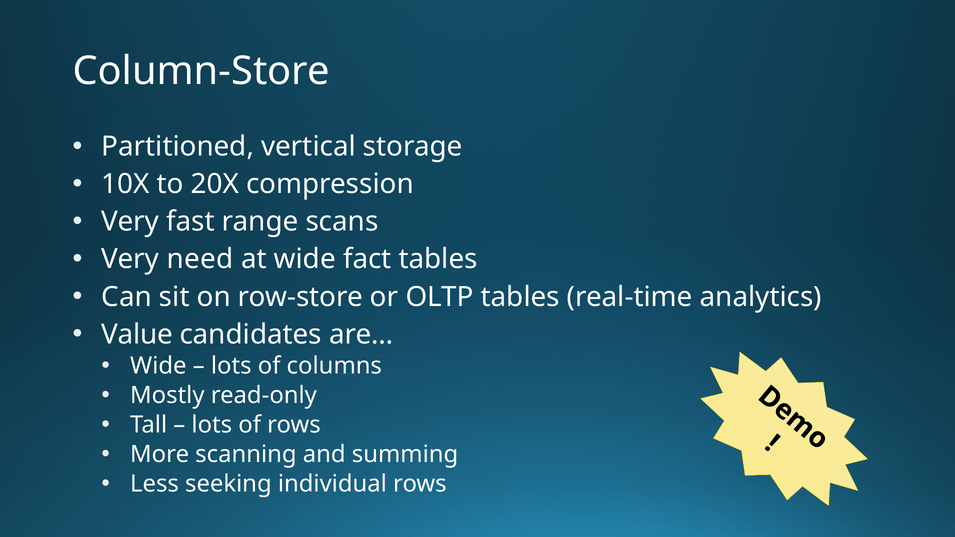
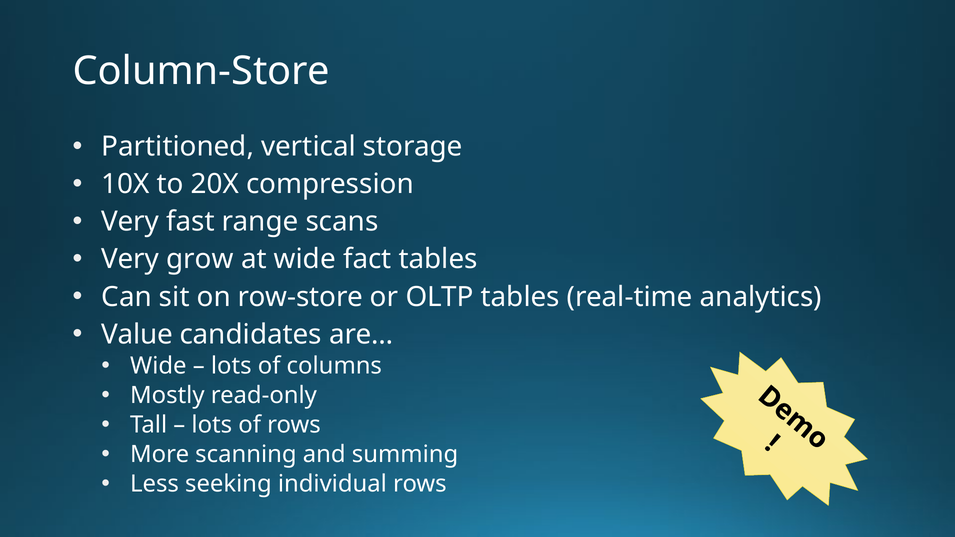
need: need -> grow (200, 259)
